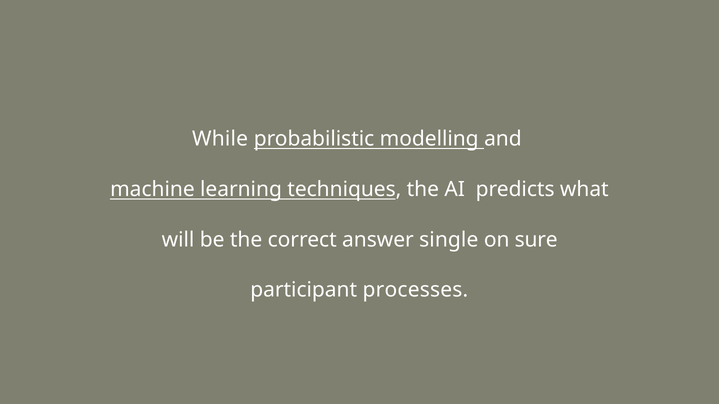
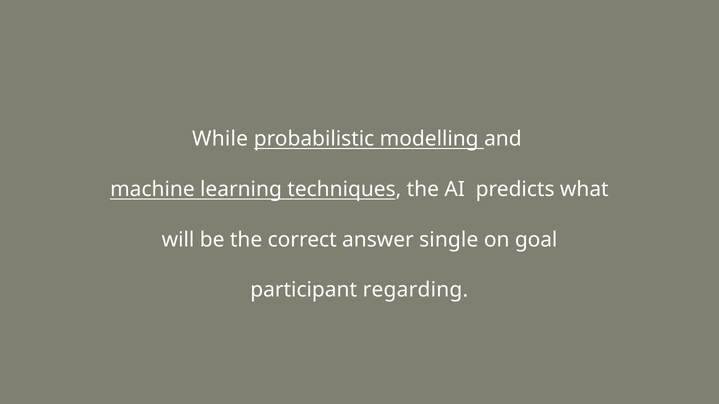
sure: sure -> goal (536, 240)
processes: processes -> regarding (415, 290)
